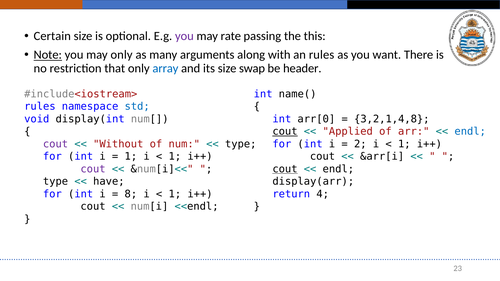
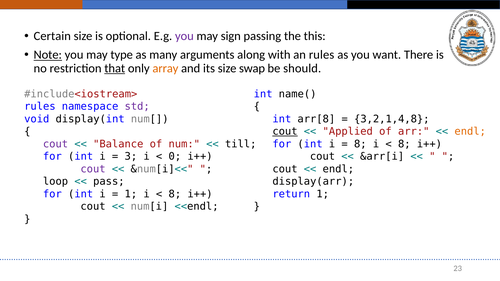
rate: rate -> sign (231, 36)
may only: only -> type (122, 55)
that underline: none -> present (115, 68)
array colour: blue -> orange (165, 68)
header: header -> should (302, 68)
std colour: blue -> purple (137, 107)
arr[0: arr[0 -> arr[8 (316, 119)
endl colour: blue -> orange (470, 132)
Without: Without -> Balance (118, 144)
type: type -> till (241, 144)
2: 2 -> 8 (360, 144)
1: 1 -> 8 (404, 144)
1: 1 -> 3 (131, 157)
1: 1 -> 0 (175, 157)
cout underline: present -> none (285, 169)
type: type -> loop (56, 182)
have: have -> pass (109, 182)
8: 8 -> 1 (131, 194)
1: 1 -> 8 (175, 194)
return 4: 4 -> 1 (323, 194)
